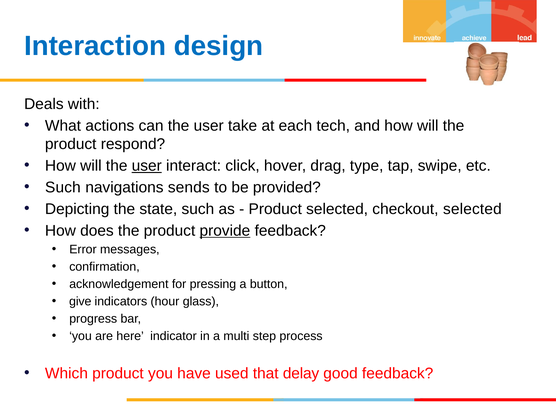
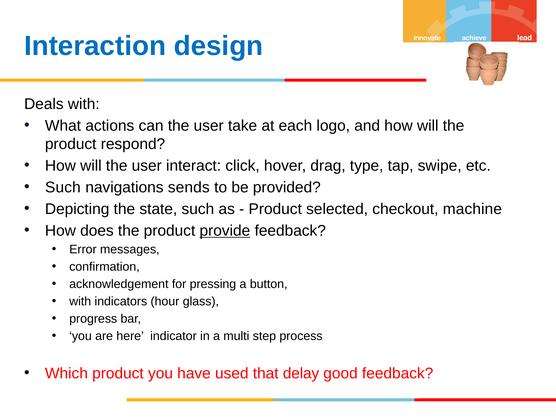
tech: tech -> logo (333, 126)
user underline: present -> none (147, 166)
checkout selected: selected -> machine (472, 209)
give: give -> with (80, 301)
